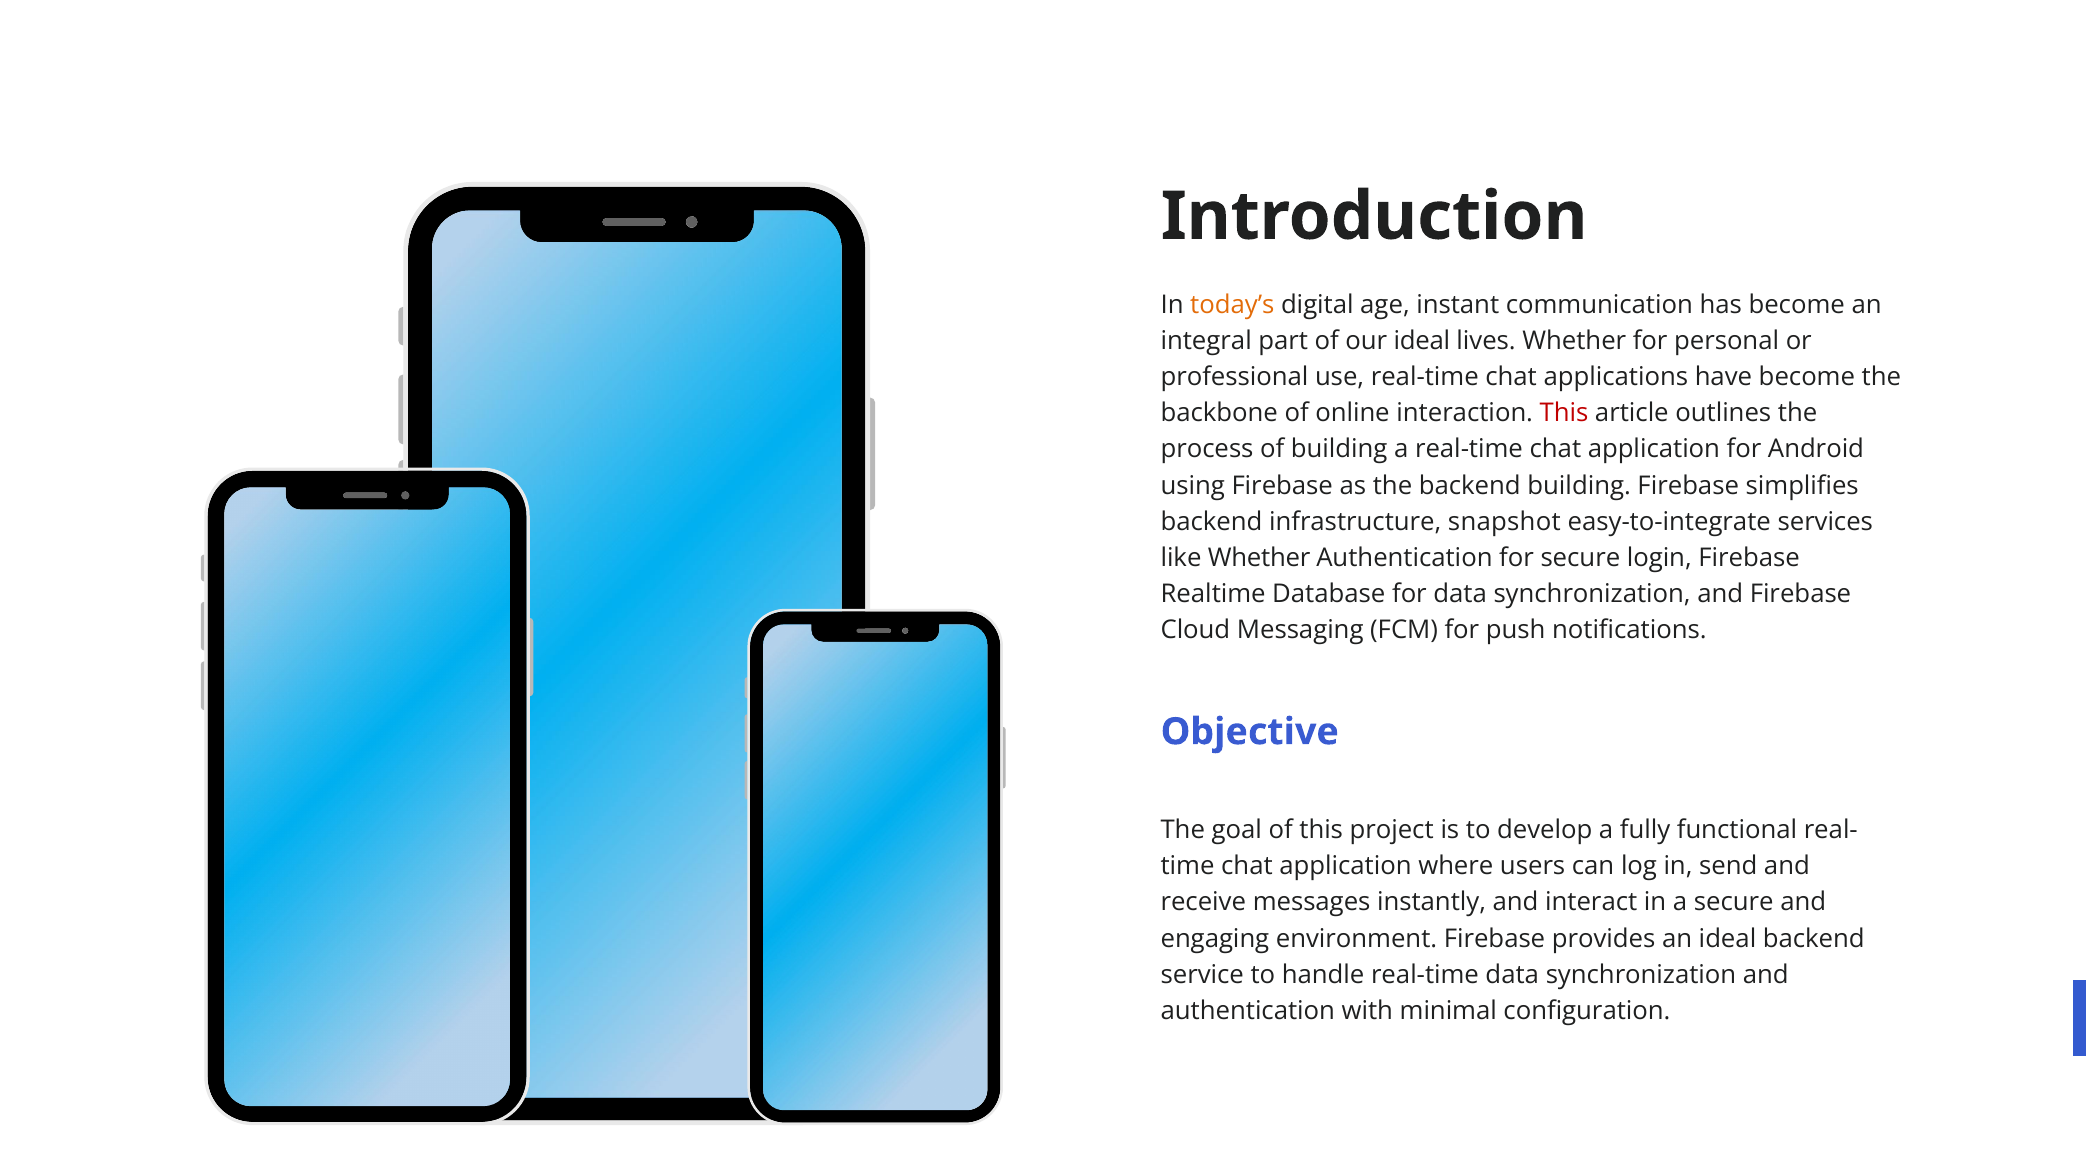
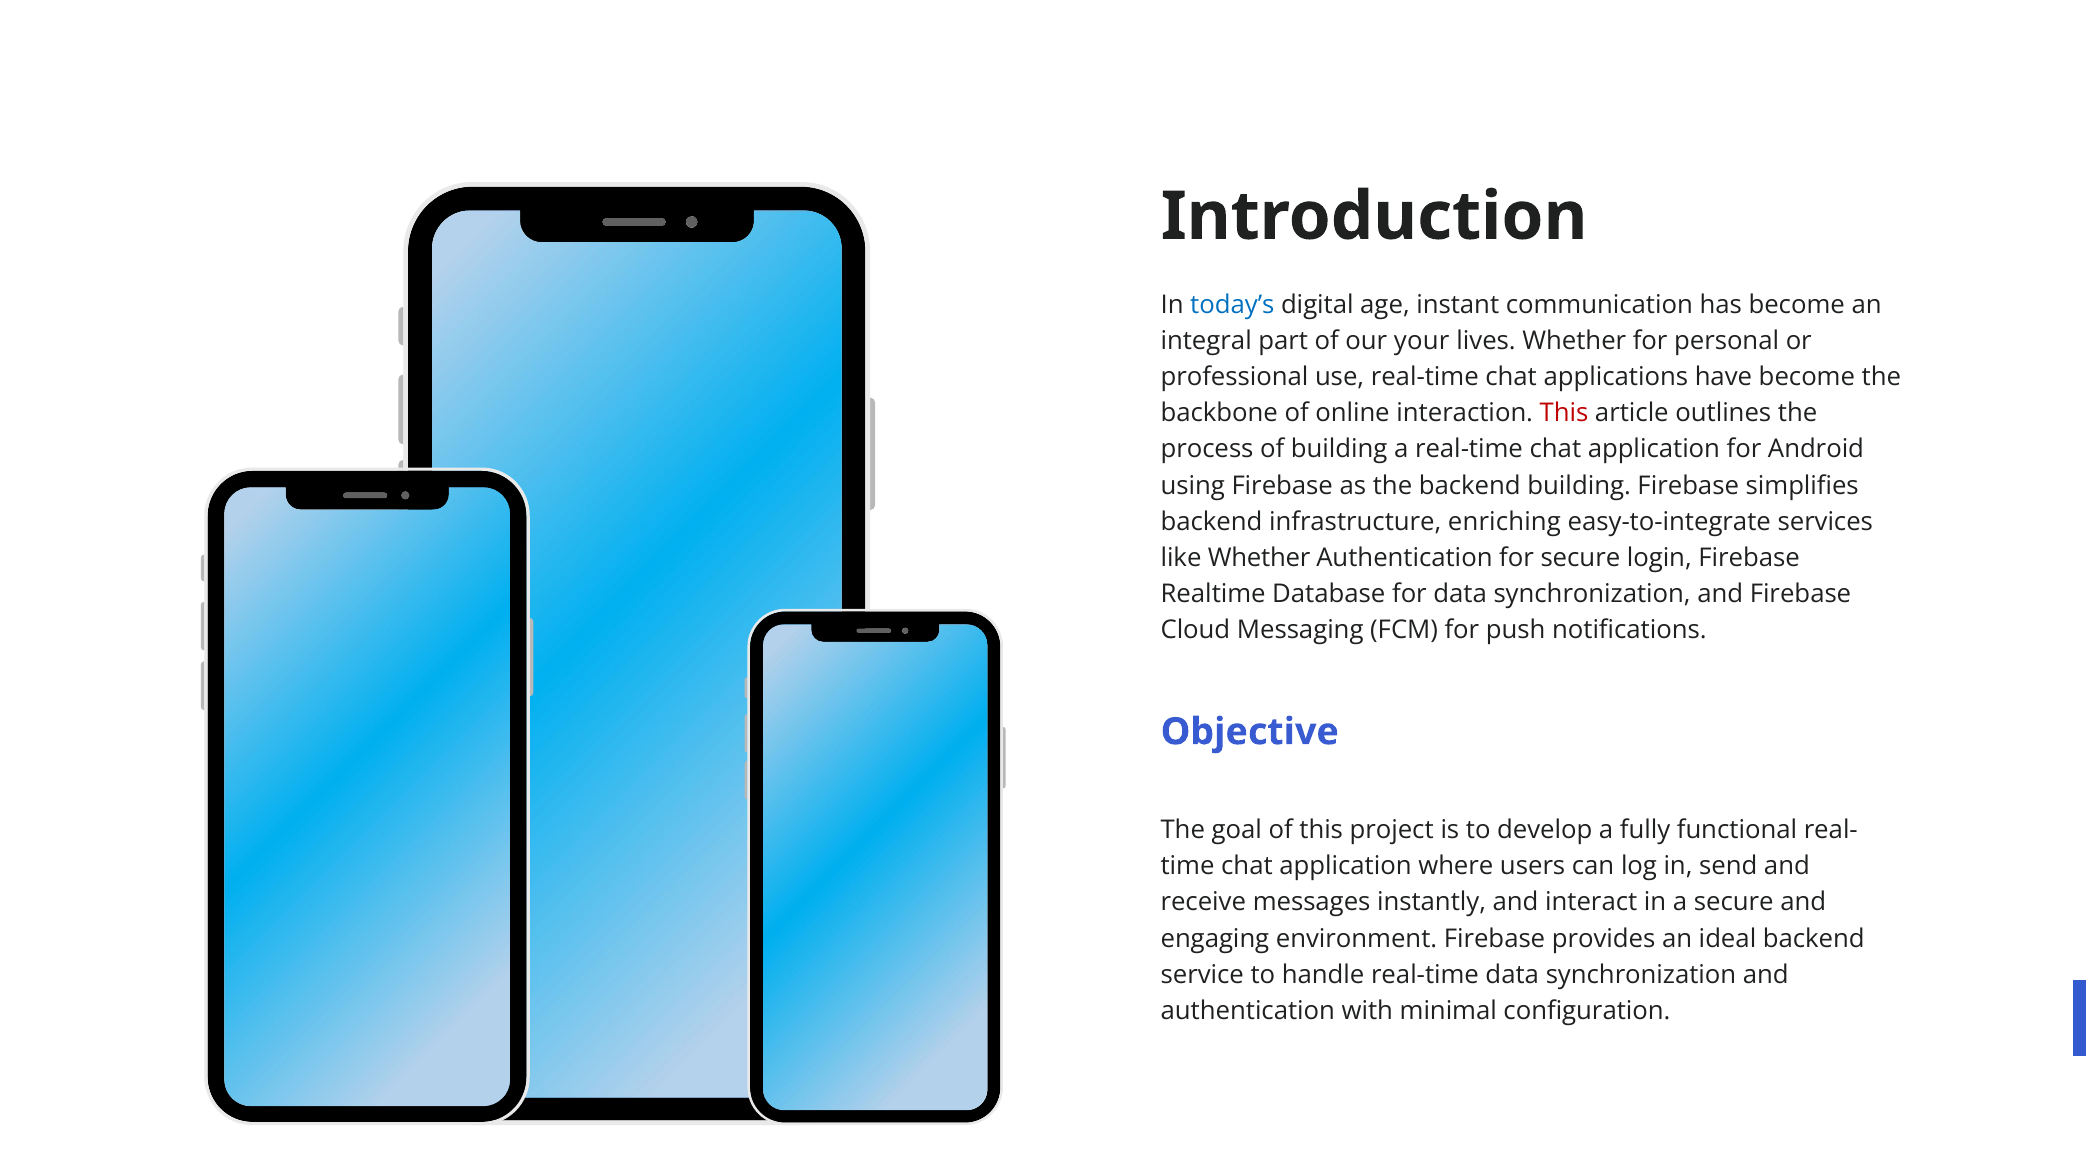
today’s colour: orange -> blue (1232, 305)
our ideal: ideal -> your (1422, 341)
snapshot: snapshot -> enriching (1504, 522)
